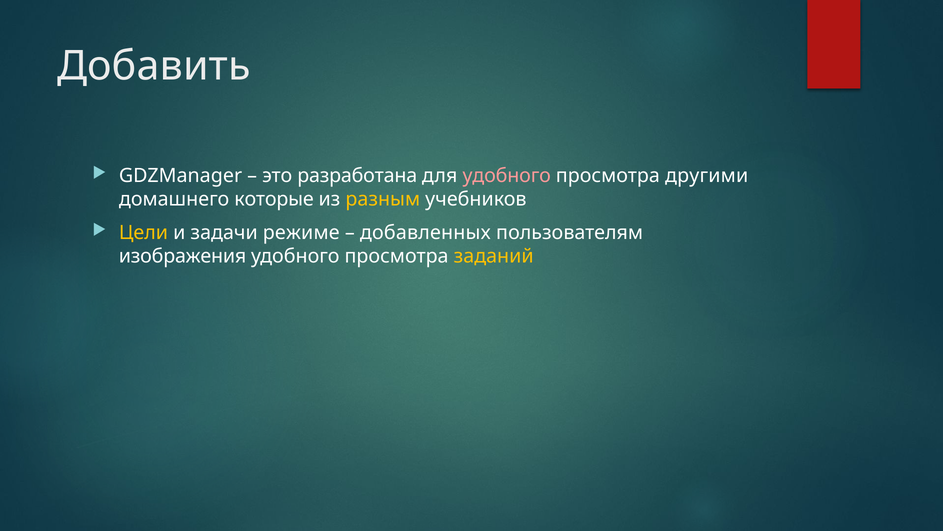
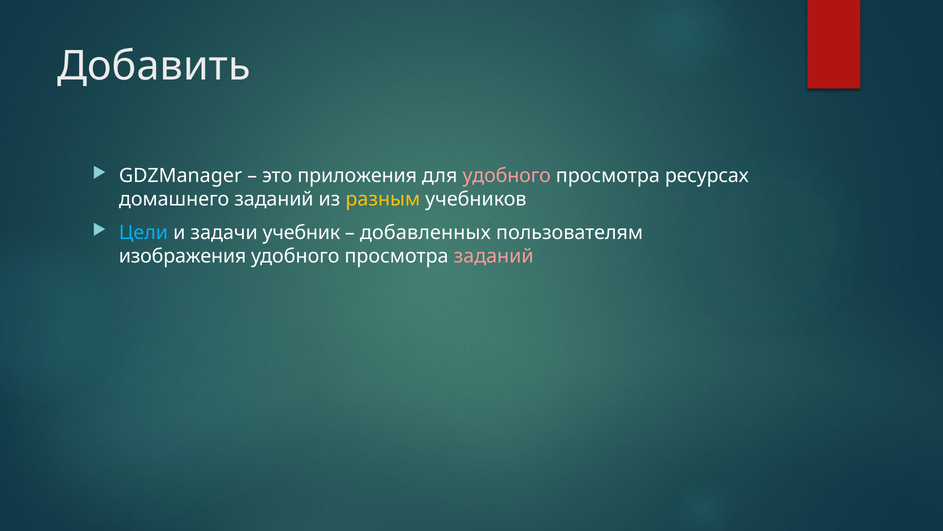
разработана: разработана -> приложения (357, 176)
другими: другими -> ресурсах (707, 176)
домашнего которые: которые -> заданий (274, 199)
Цели colour: yellow -> light blue (143, 232)
режиме: режиме -> учебник (301, 232)
заданий colour: yellow -> pink (494, 256)
